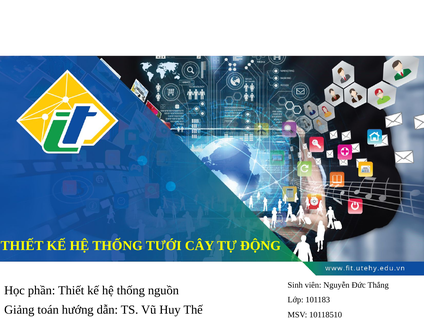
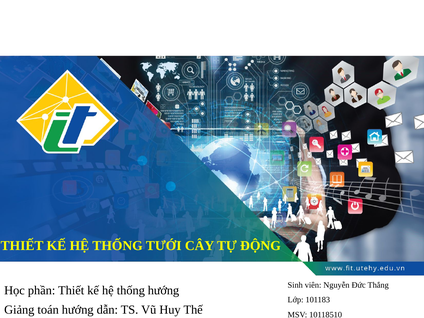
thống nguồn: nguồn -> hướng (163, 290)
